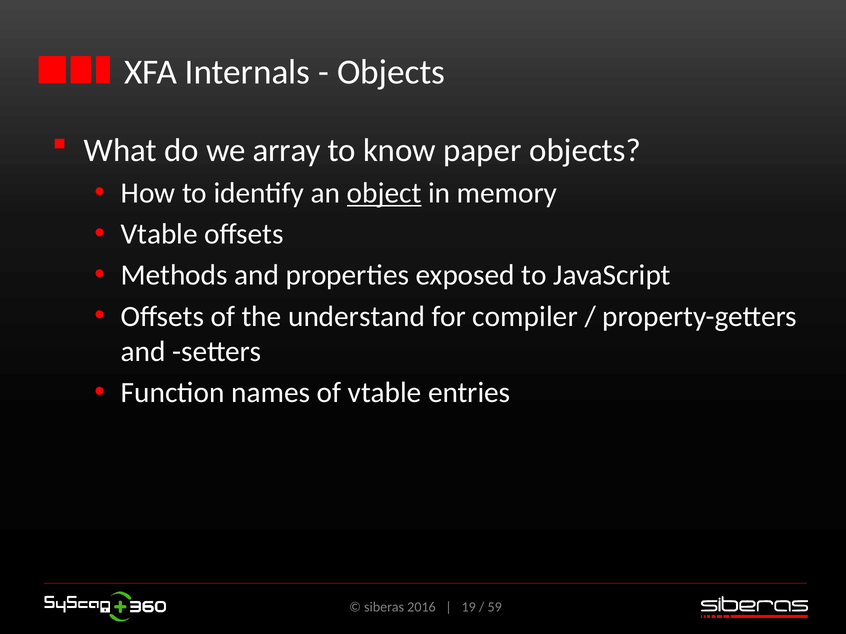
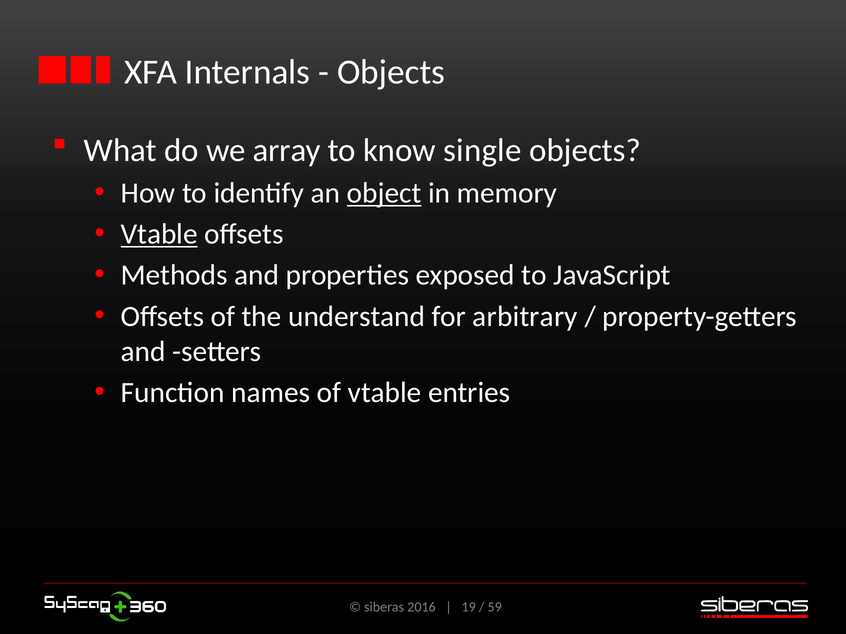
paper: paper -> single (482, 150)
Vtable underline: none -> present (159, 234)
compiler: compiler -> arbitrary (525, 317)
